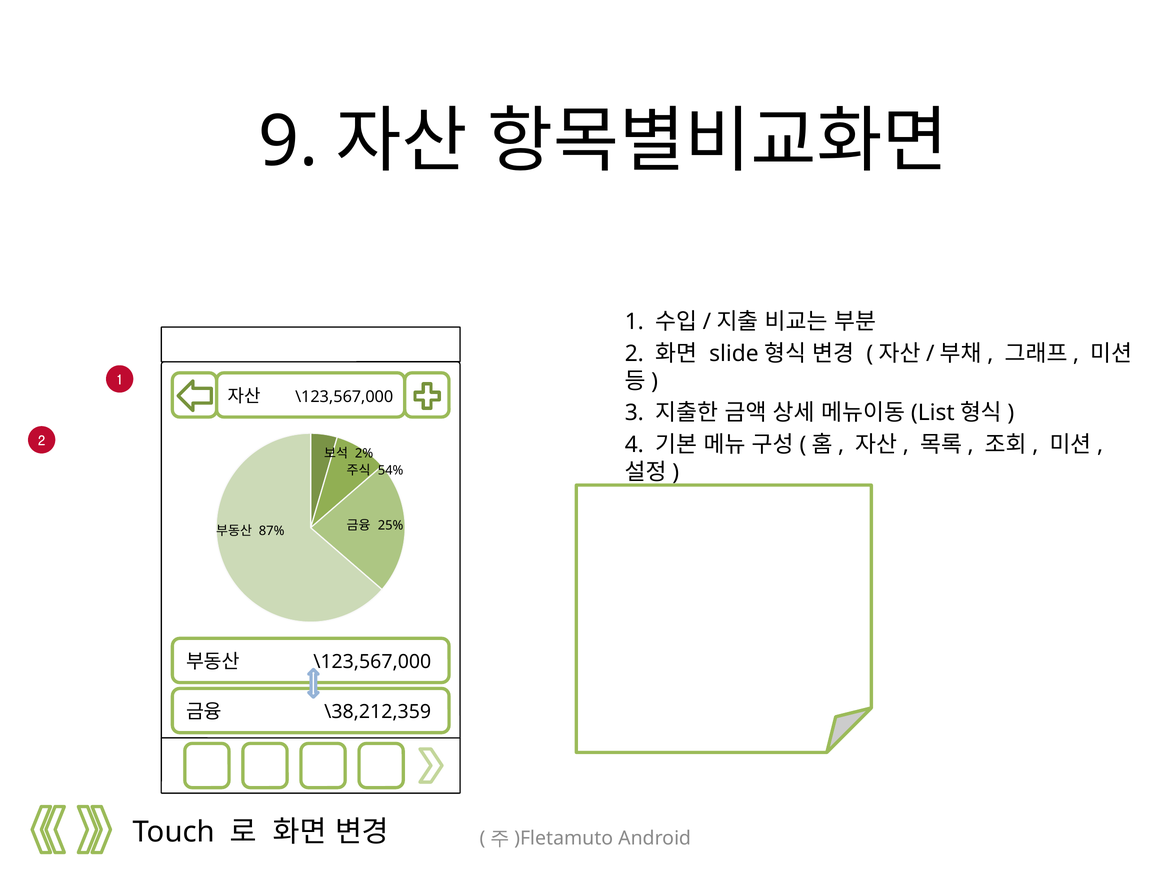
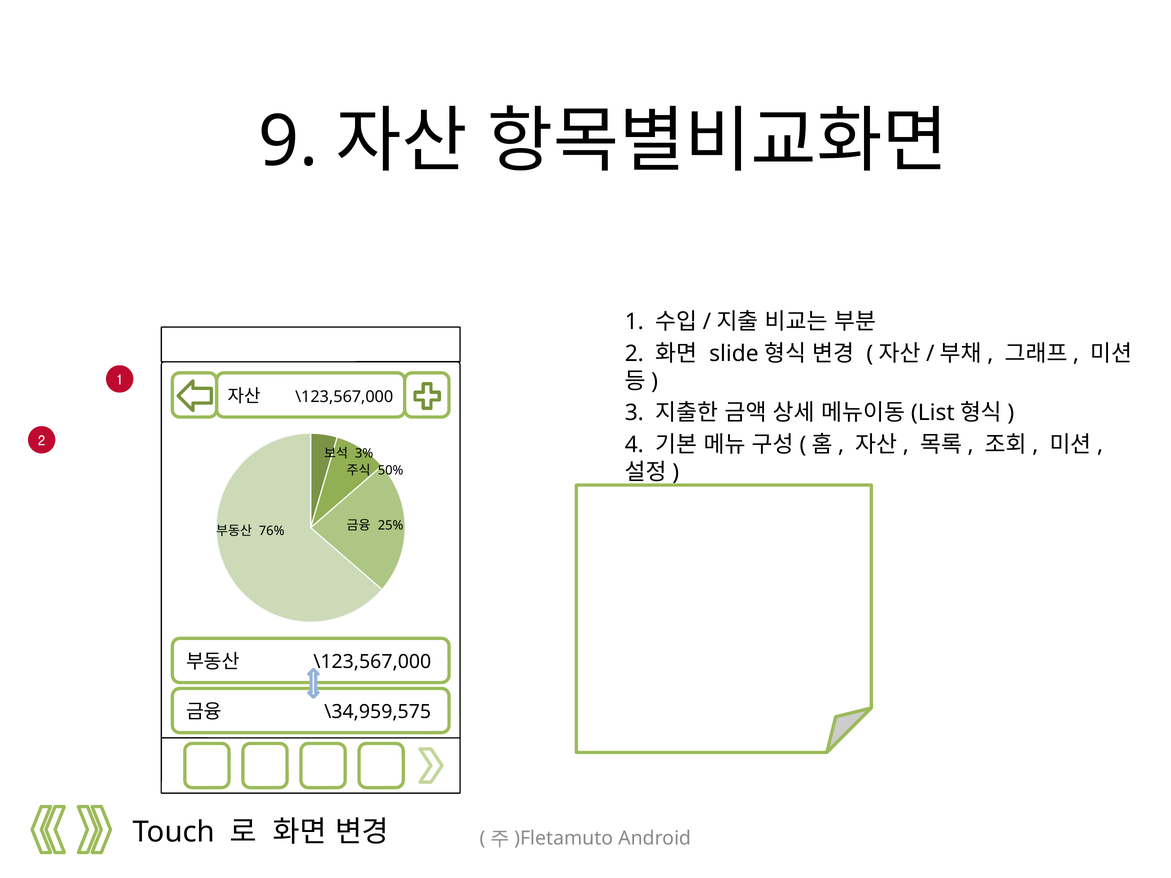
2%: 2% -> 3% (364, 454)
54%: 54% -> 50% (391, 471)
87%: 87% -> 76% (272, 531)
\38,212,359: \38,212,359 -> \34,959,575 (378, 712)
